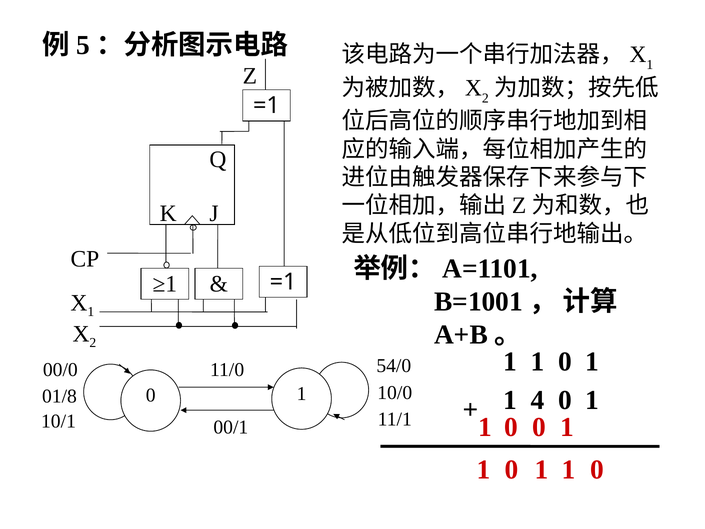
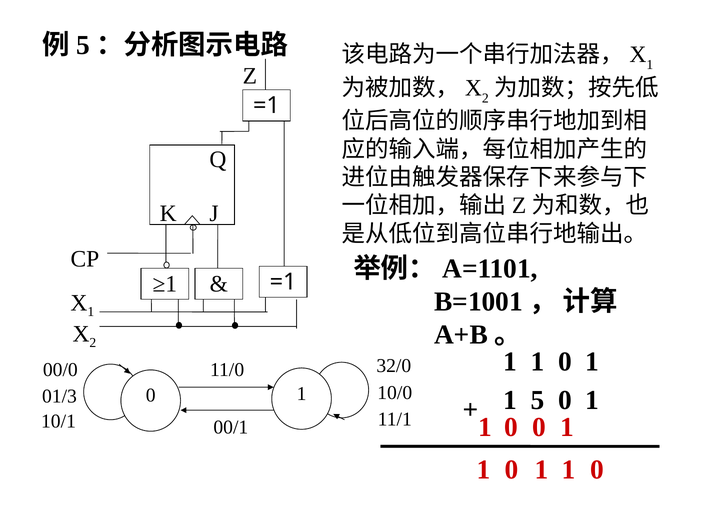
54/0: 54/0 -> 32/0 (394, 366)
01/8: 01/8 -> 01/3 (59, 396)
1 4: 4 -> 5 (538, 400)
